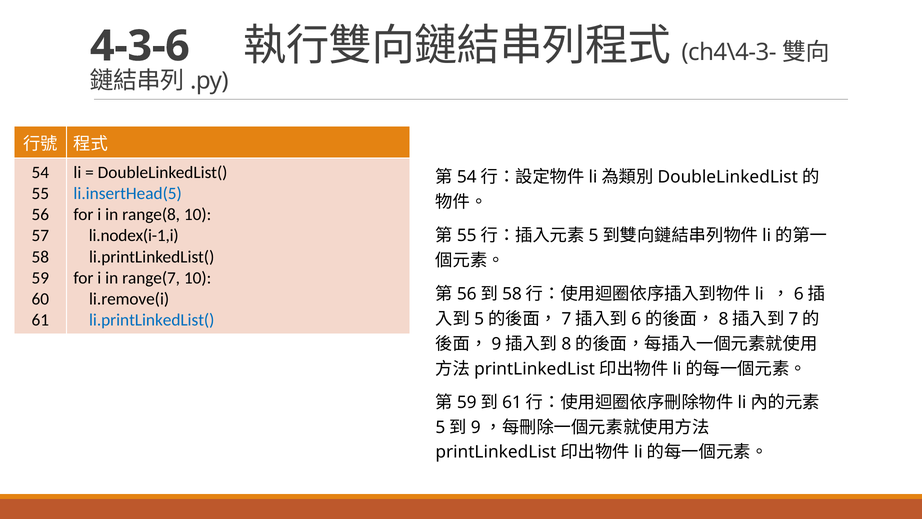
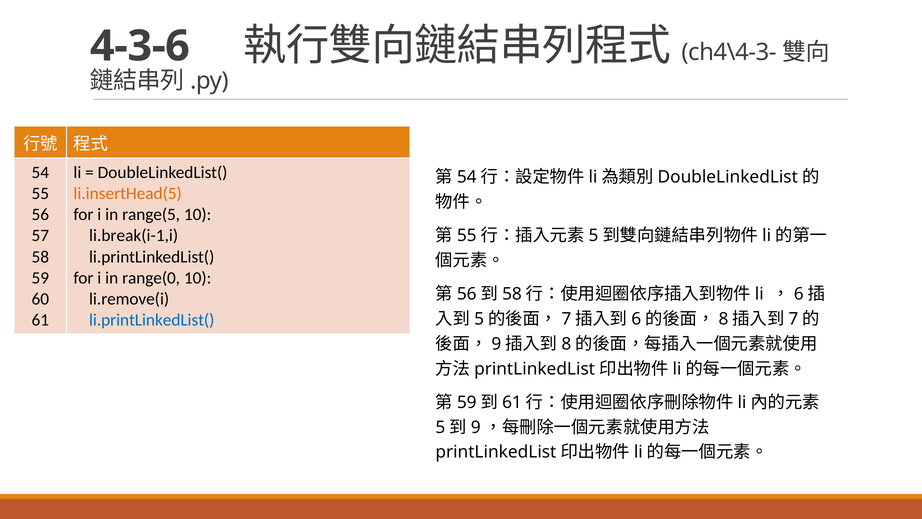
li.insertHead(5 colour: blue -> orange (128, 193)
range(8: range(8 -> range(5 (151, 214)
li.nodex(i-1,i: li.nodex(i-1,i -> li.break(i-1,i (134, 236)
range(7: range(7 -> range(0 (151, 278)
